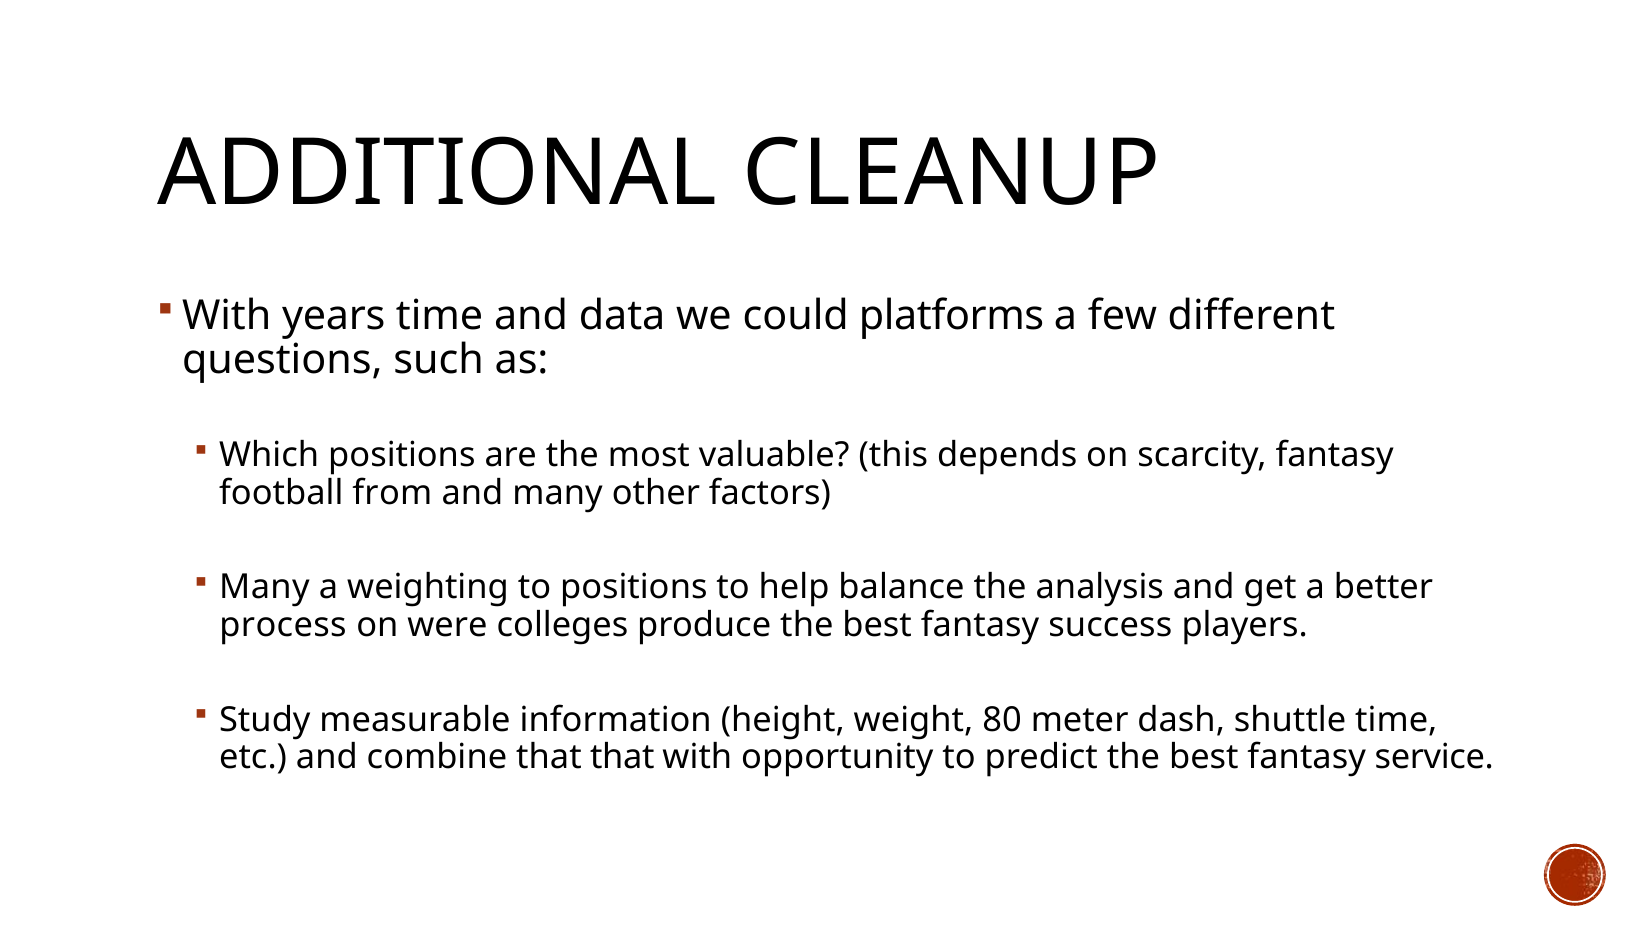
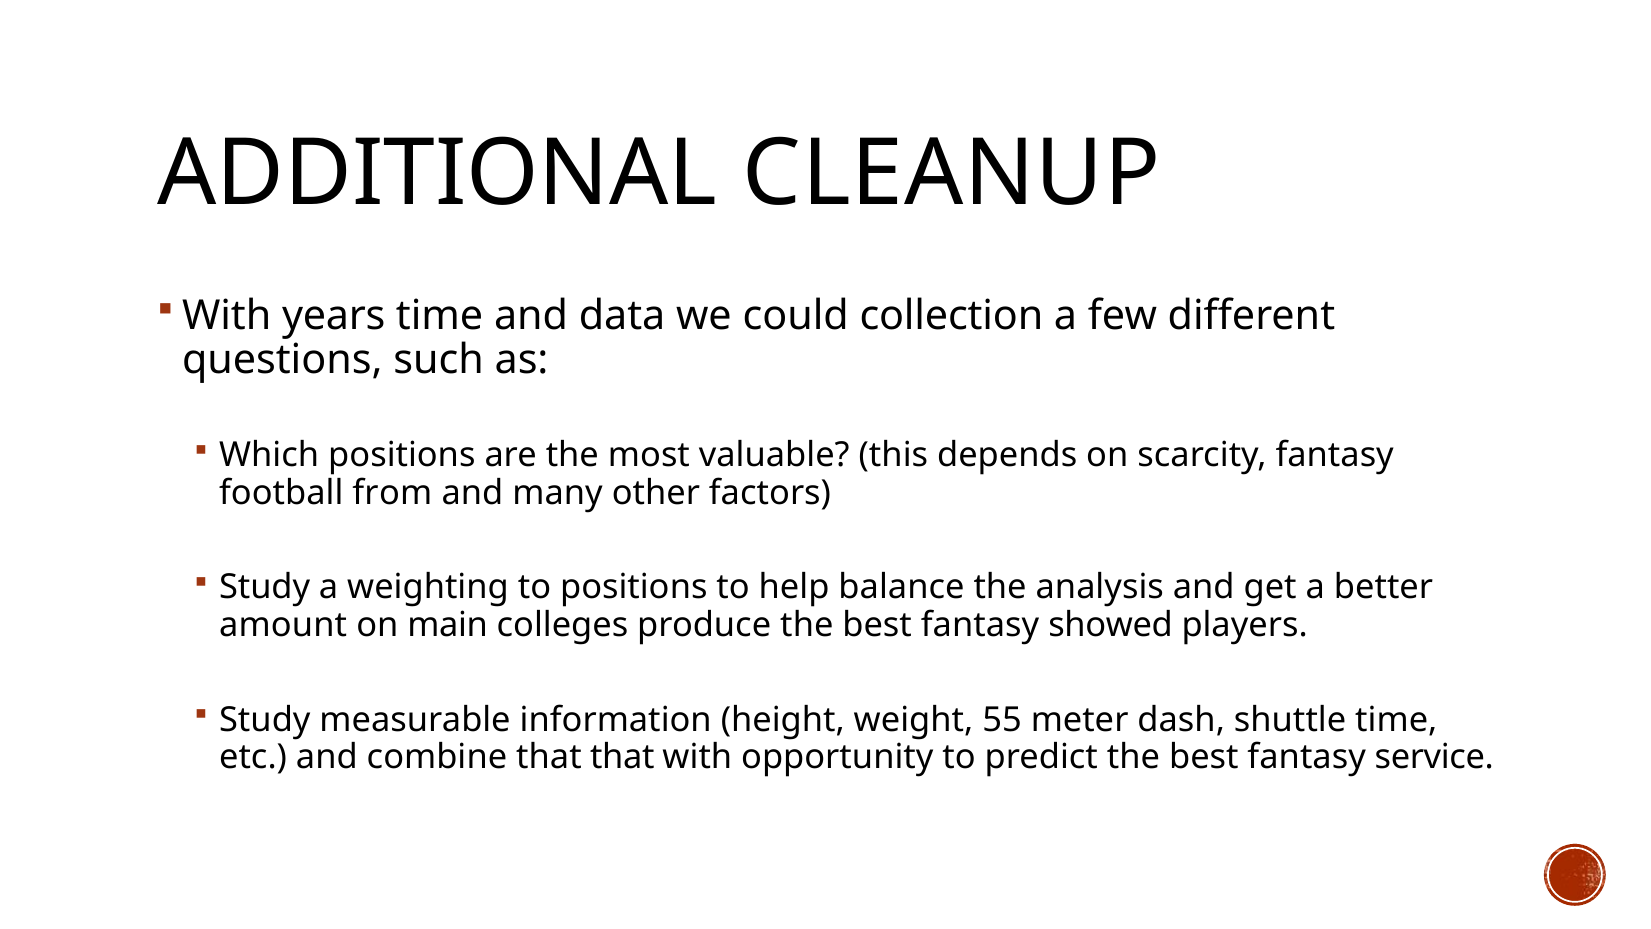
platforms: platforms -> collection (951, 316)
Many: Many -> Study (265, 587)
process: process -> amount (283, 625)
were: were -> main (448, 625)
success: success -> showed (1111, 625)
80: 80 -> 55 (1002, 720)
